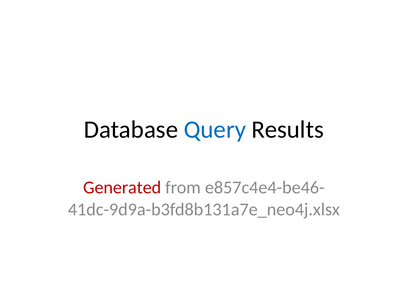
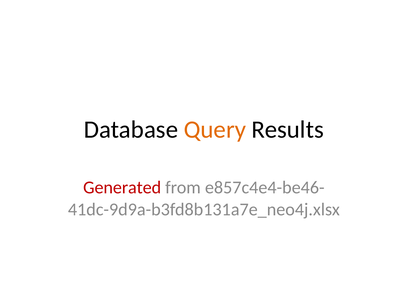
Query colour: blue -> orange (215, 130)
